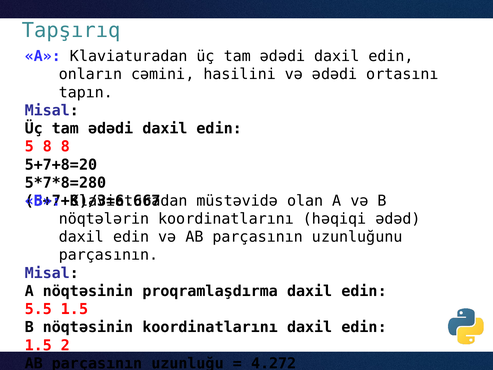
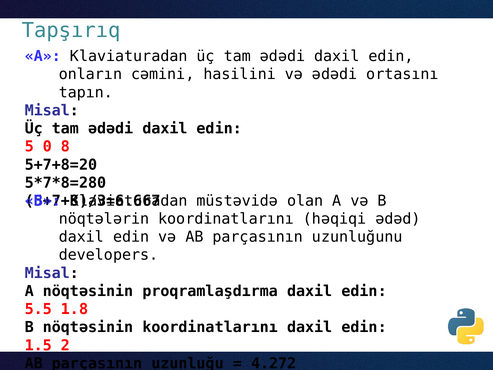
5 8: 8 -> 0 (47, 147)
parçasının: parçasının -> developers (109, 255)
5.5 1.5: 1.5 -> 1.8 (75, 309)
